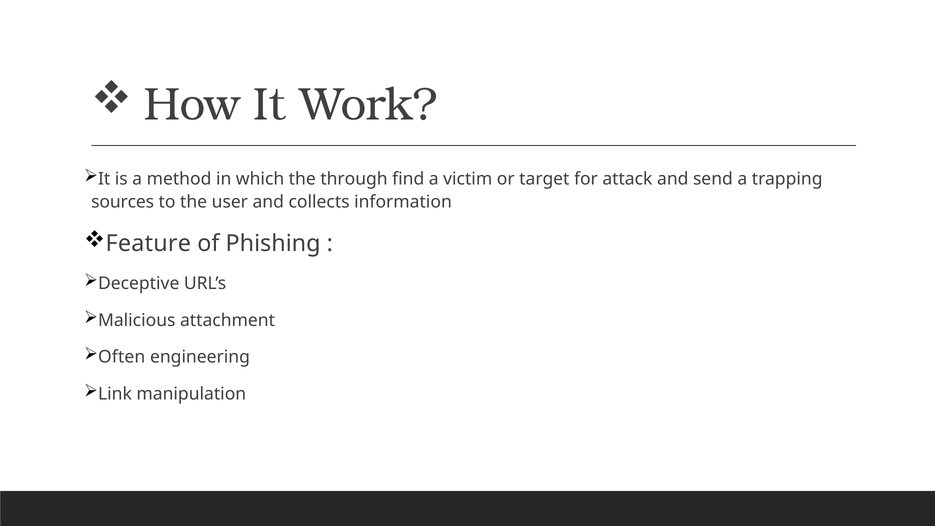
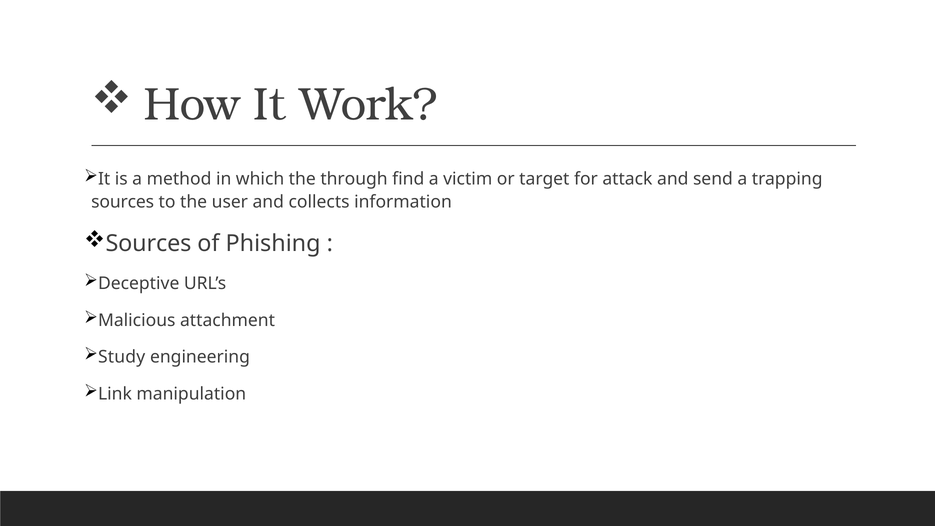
Feature: Feature -> Sources (148, 244)
Often: Often -> Study (122, 357)
